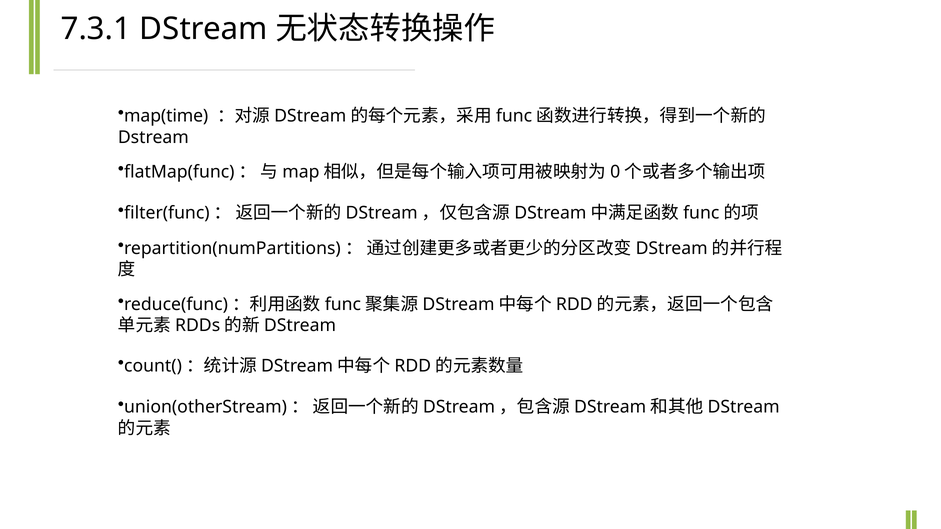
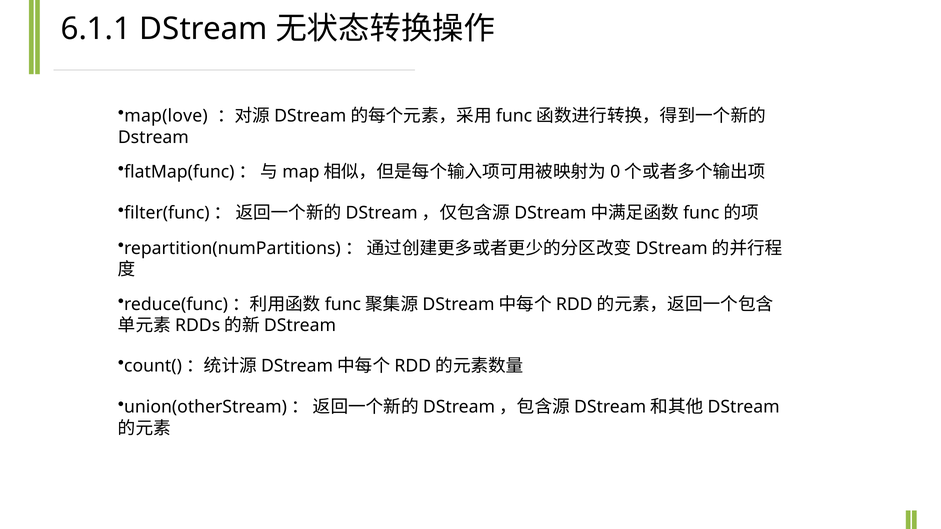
7.3.1: 7.3.1 -> 6.1.1 (96, 29)
map(time: map(time -> map(love (166, 116)
